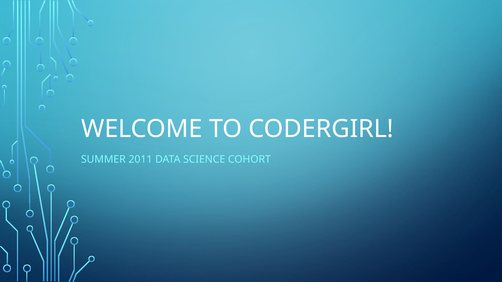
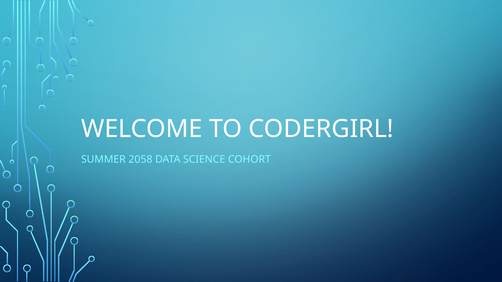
2011: 2011 -> 2058 (140, 160)
